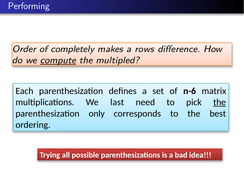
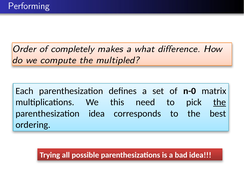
rows: rows -> what (144, 49)
compute underline: present -> none (58, 60)
n-6: n-6 -> n-0 (190, 91)
last: last -> this (117, 102)
parenthesization only: only -> idea (97, 114)
